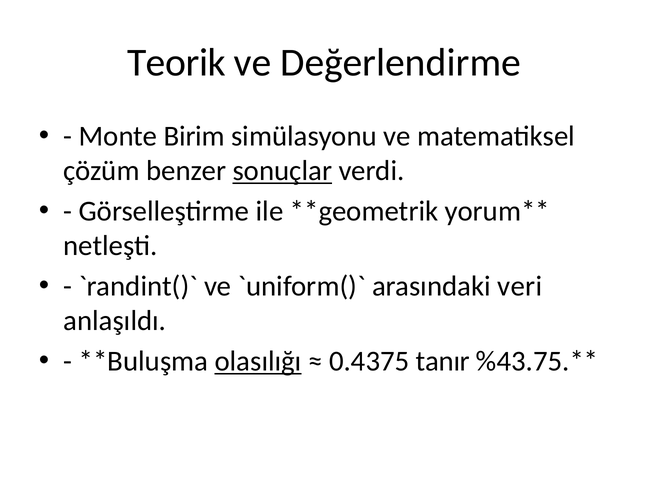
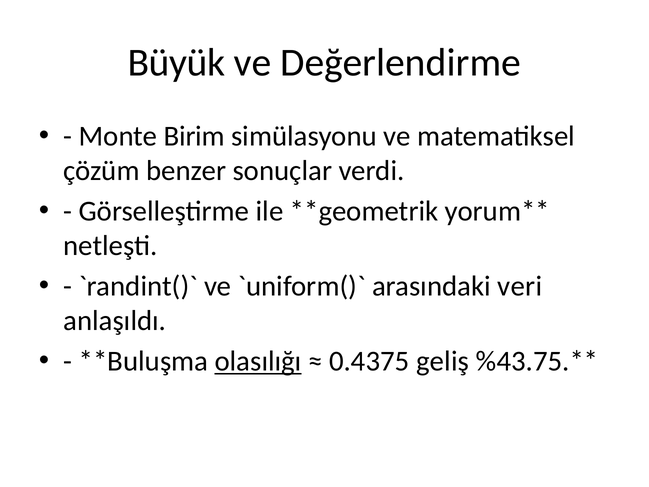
Teorik: Teorik -> Büyük (176, 63)
sonuçlar underline: present -> none (282, 171)
tanır: tanır -> geliş (443, 361)
